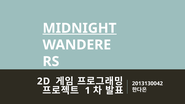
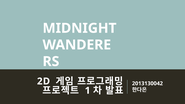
MIDNIGHT underline: present -> none (80, 28)
